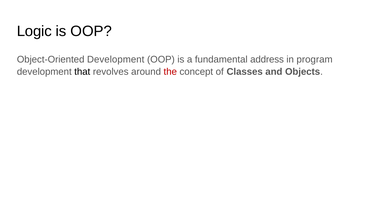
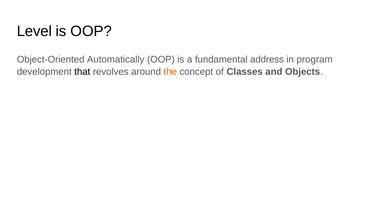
Logic: Logic -> Level (34, 31)
Object-Oriented Development: Development -> Automatically (116, 59)
the colour: red -> orange (170, 72)
